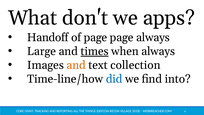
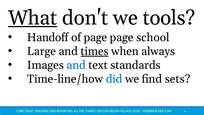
What underline: none -> present (33, 18)
apps: apps -> tools (169, 18)
page always: always -> school (153, 37)
and colour: orange -> blue (76, 65)
collection: collection -> standards (136, 65)
into: into -> sets (178, 79)
